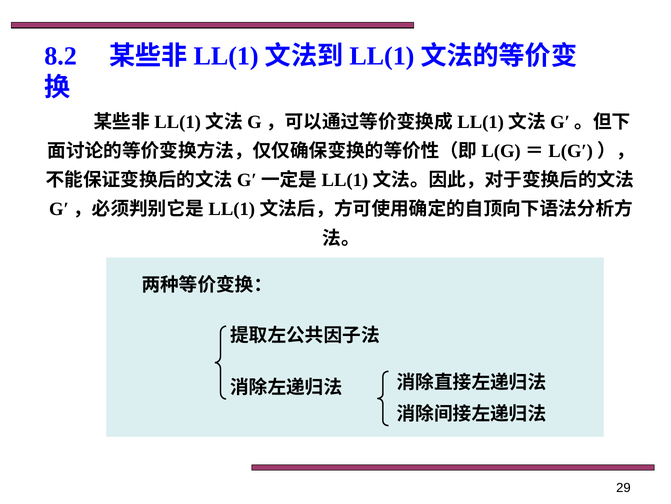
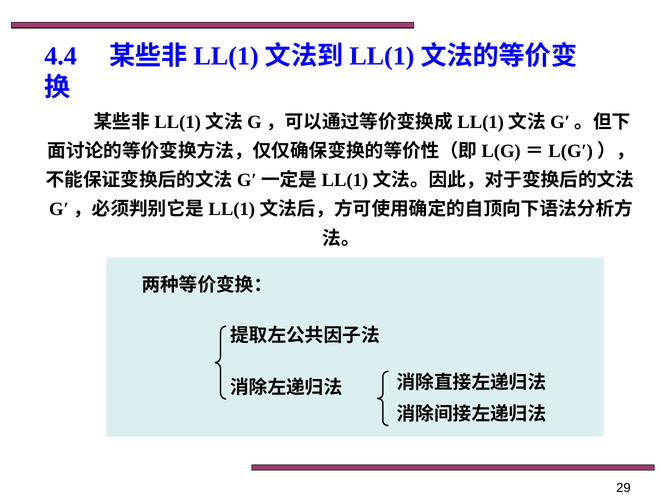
8.2: 8.2 -> 4.4 (61, 56)
